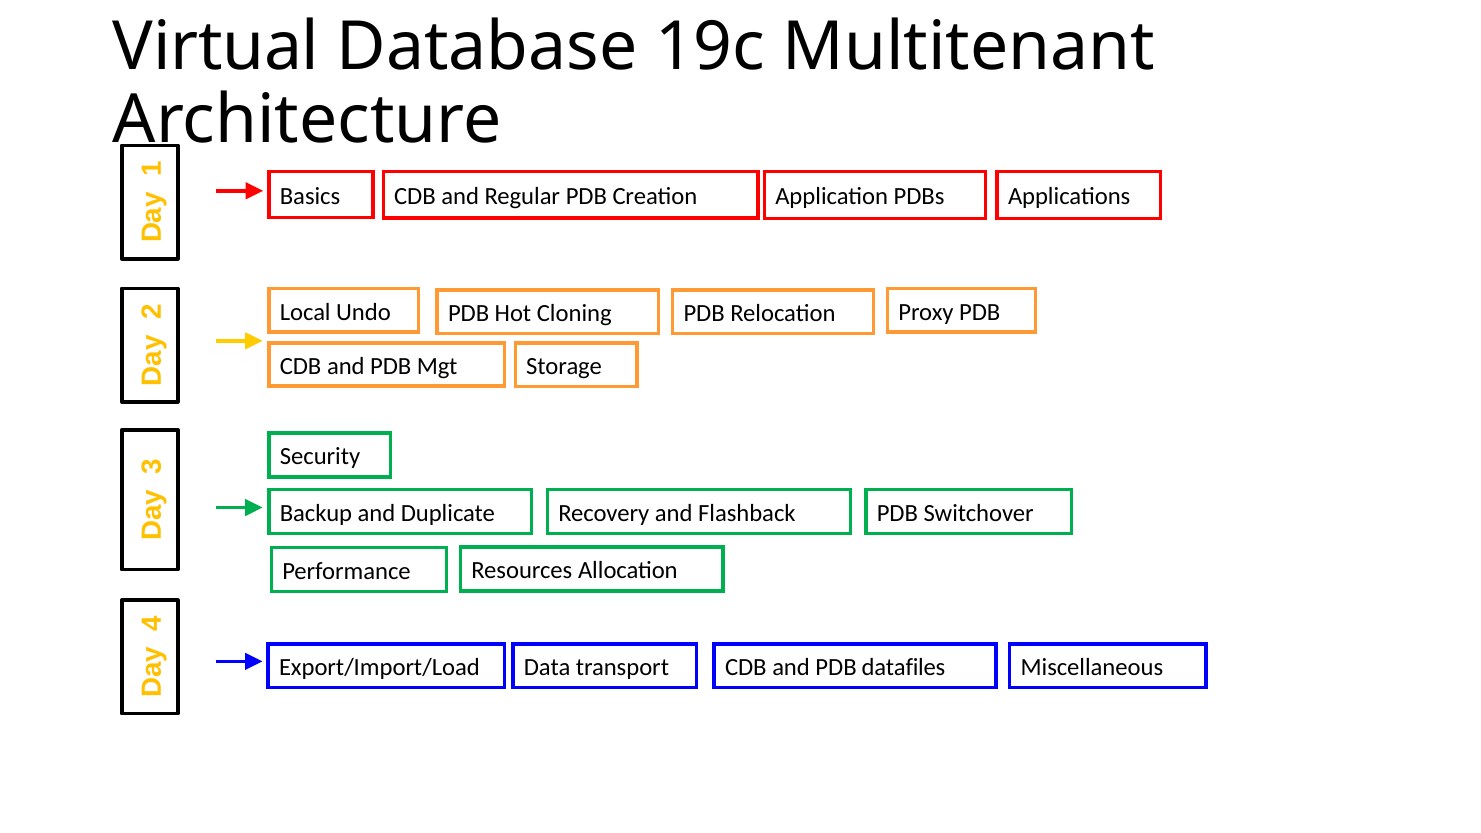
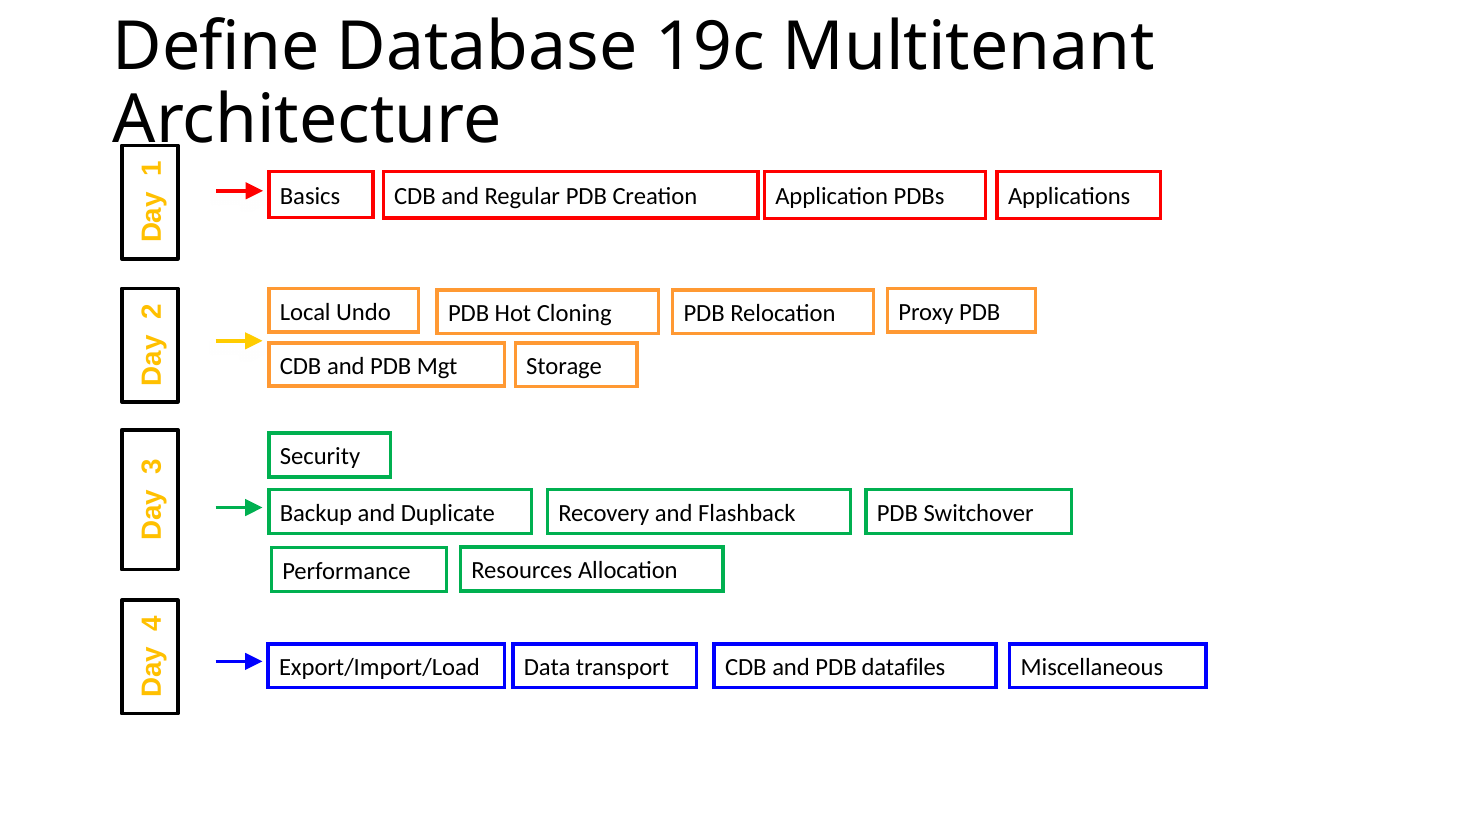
Virtual: Virtual -> Define (216, 47)
